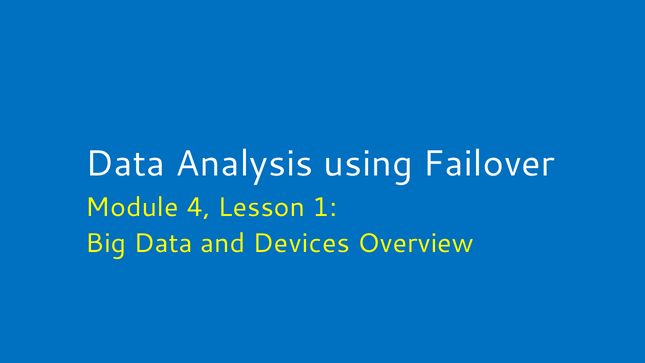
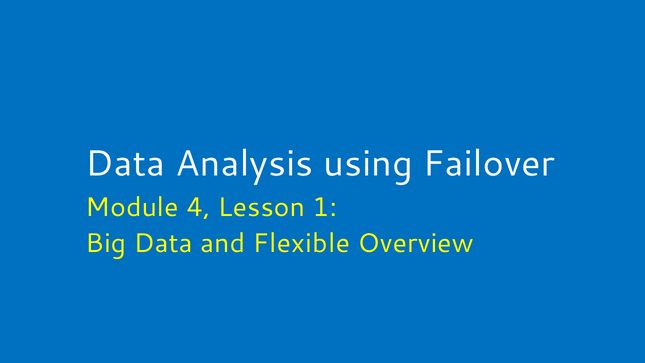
Devices: Devices -> Flexible (301, 243)
